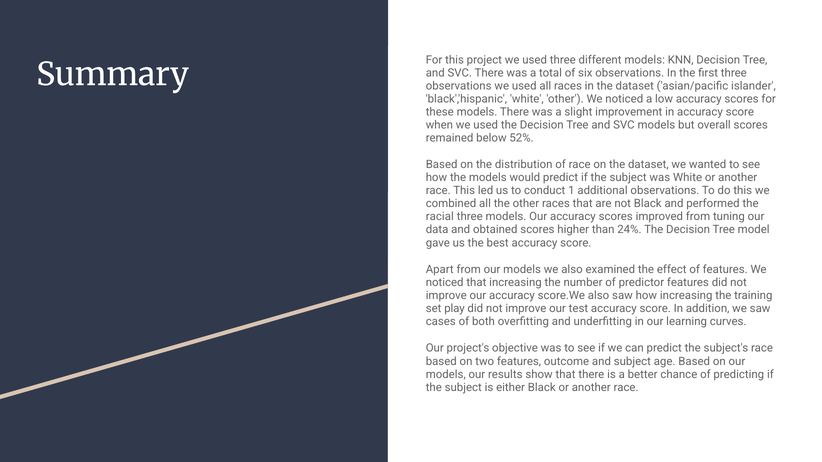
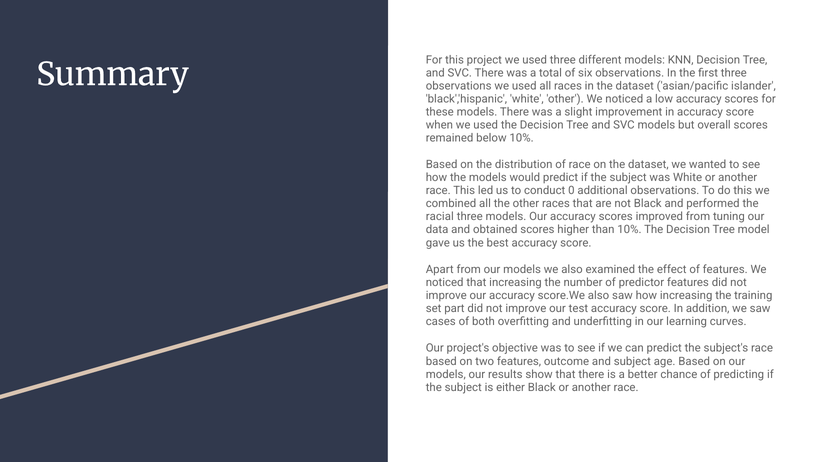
below 52%: 52% -> 10% (522, 138)
1: 1 -> 0 (571, 191)
than 24%: 24% -> 10% (629, 230)
play: play -> part (454, 309)
